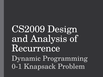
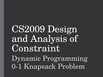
Recurrence: Recurrence -> Constraint (36, 49)
